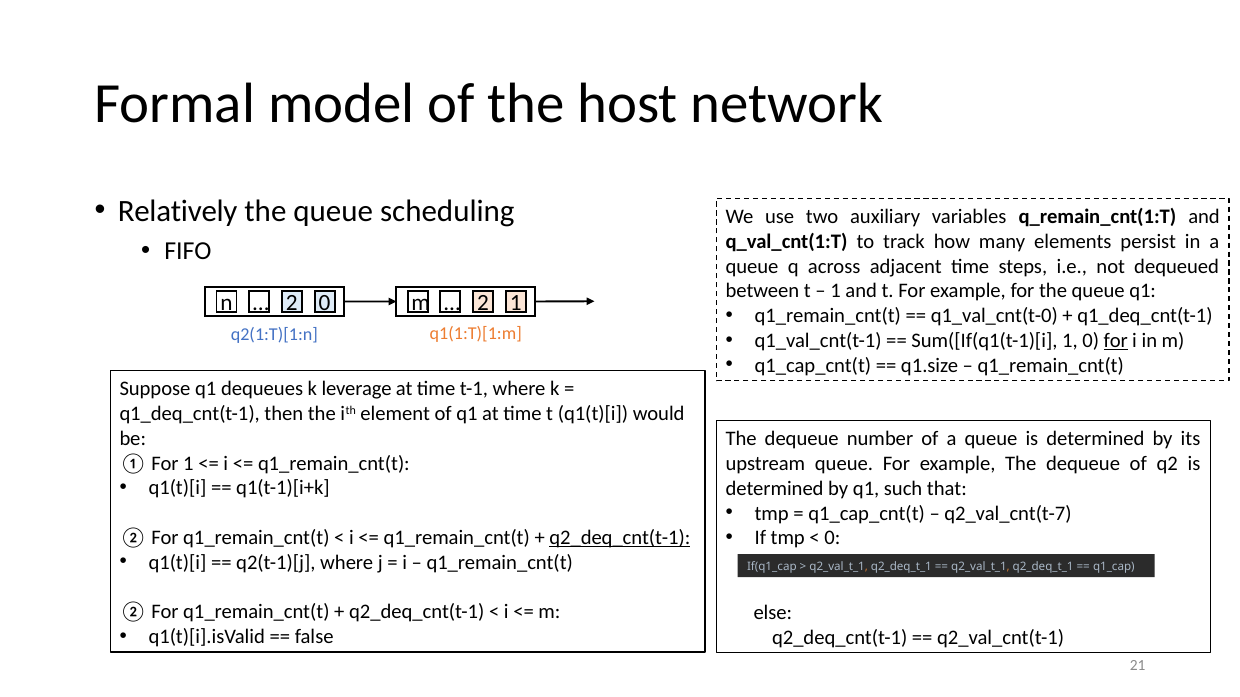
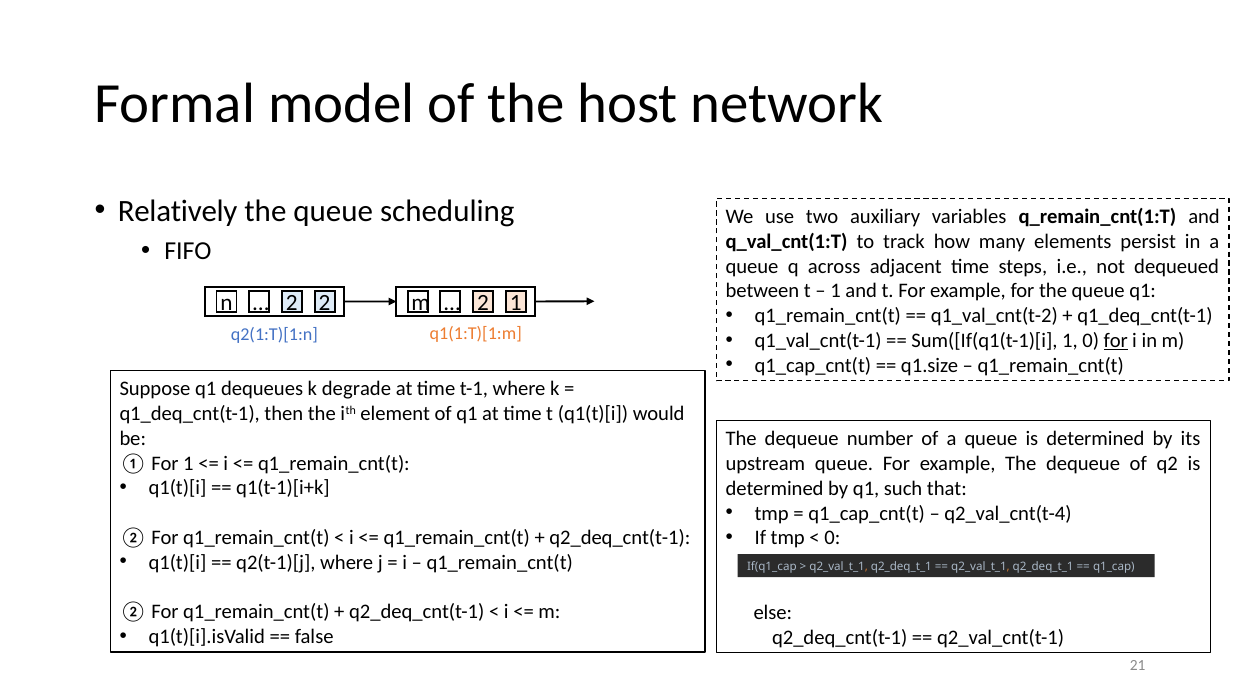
2 0: 0 -> 2 (325, 303)
q1_val_cnt(t-0: q1_val_cnt(t-0 -> q1_val_cnt(t-2 (994, 316)
leverage: leverage -> degrade (356, 389)
q2_val_cnt(t-7: q2_val_cnt(t-7 -> q2_val_cnt(t-4 (1008, 514)
q2_deq_cnt(t-1 underline: present -> none (620, 538)
